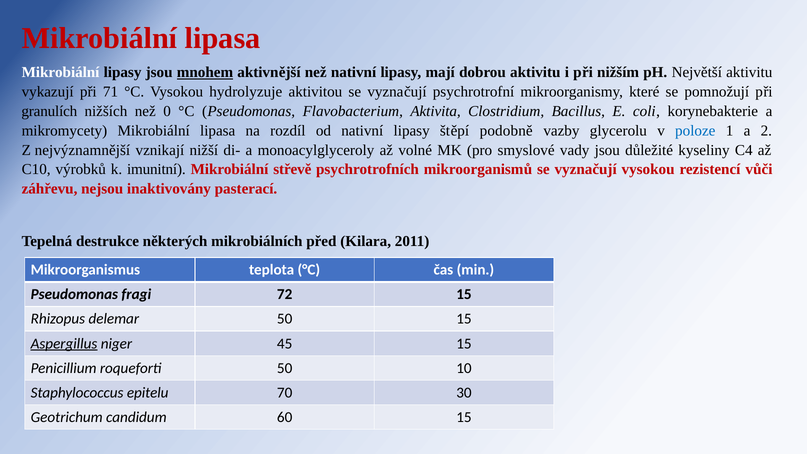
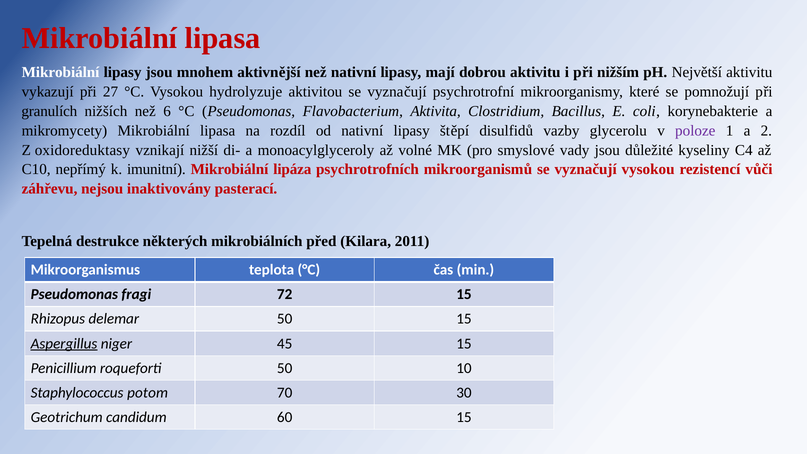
mnohem underline: present -> none (205, 72)
71: 71 -> 27 (111, 92)
0: 0 -> 6 (167, 111)
podobně: podobně -> disulfidů (506, 131)
poloze colour: blue -> purple (695, 131)
nejvýznamnější: nejvýznamnější -> oxidoreduktasy (82, 150)
výrobků: výrobků -> nepřímý (81, 169)
střevě: střevě -> lipáza (292, 169)
epitelu: epitelu -> potom (148, 393)
